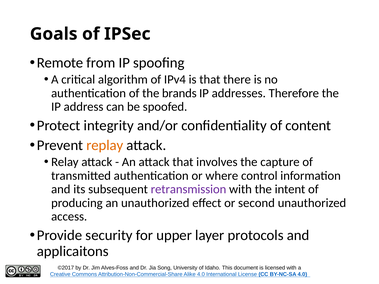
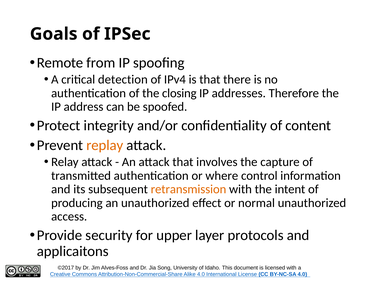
algorithm: algorithm -> detection (123, 80)
brands: brands -> closing (179, 93)
retransmission colour: purple -> orange (189, 189)
second: second -> normal (257, 203)
